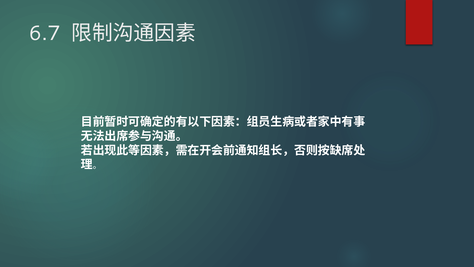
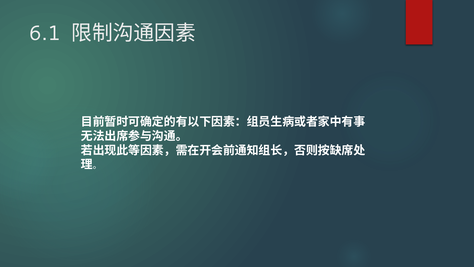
6.7: 6.7 -> 6.1 (45, 33)
